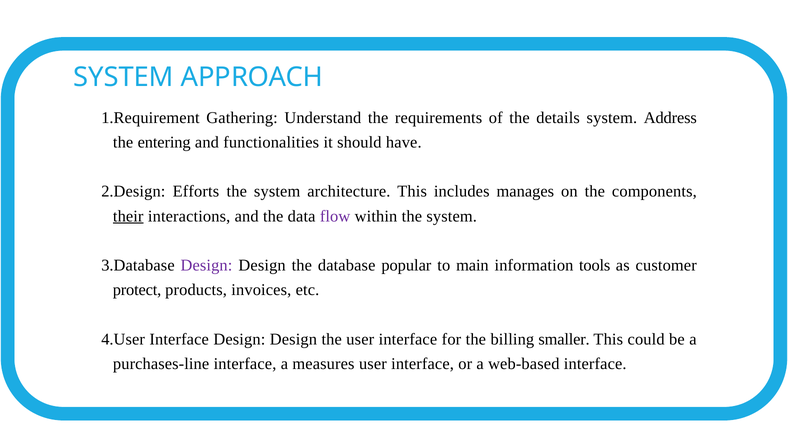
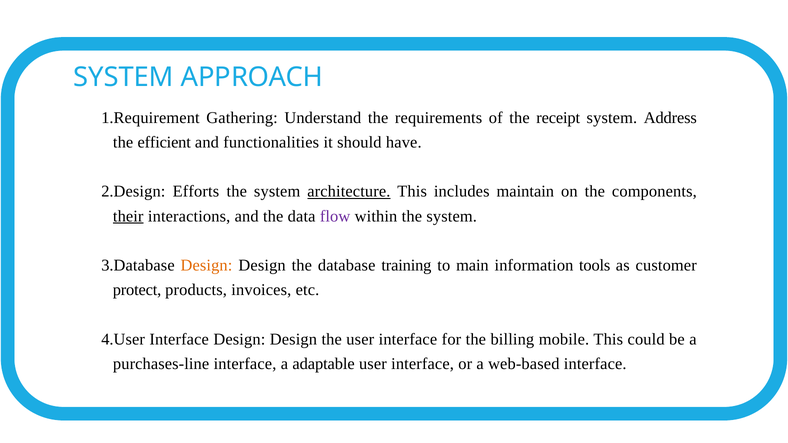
details: details -> receipt (558, 118)
entering: entering -> efficient (164, 142)
architecture underline: none -> present (349, 192)
manages: manages -> maintain (525, 192)
Design colour: purple -> orange (206, 265)
popular: popular -> training (406, 265)
smaller: smaller -> mobile (564, 339)
measures: measures -> adaptable (324, 364)
